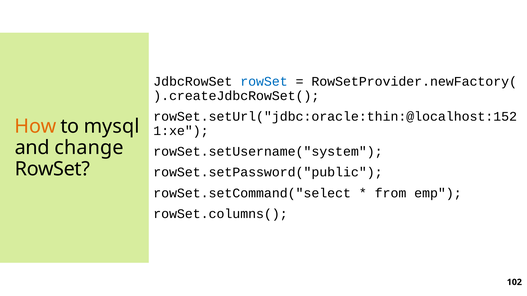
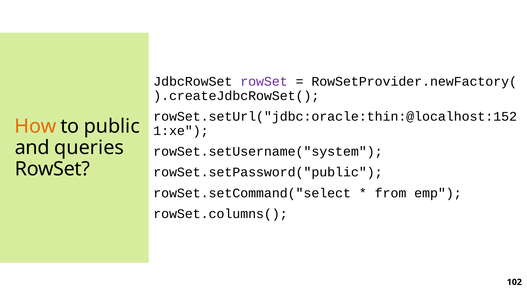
rowSet colour: blue -> purple (264, 82)
mysql: mysql -> public (112, 127)
change: change -> queries (89, 148)
